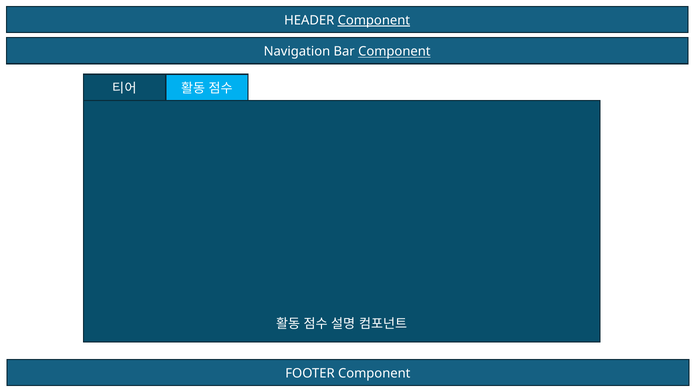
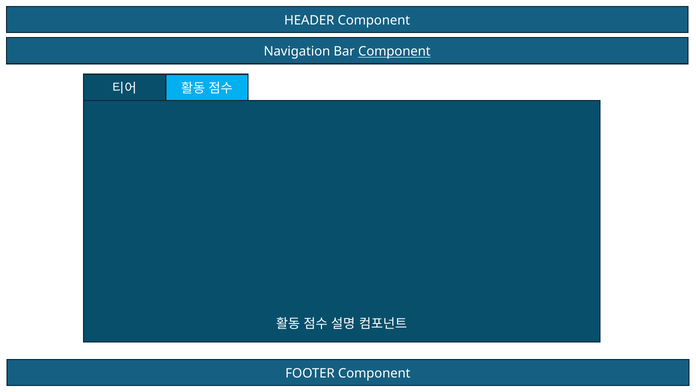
Component underline: present -> none (374, 20)
